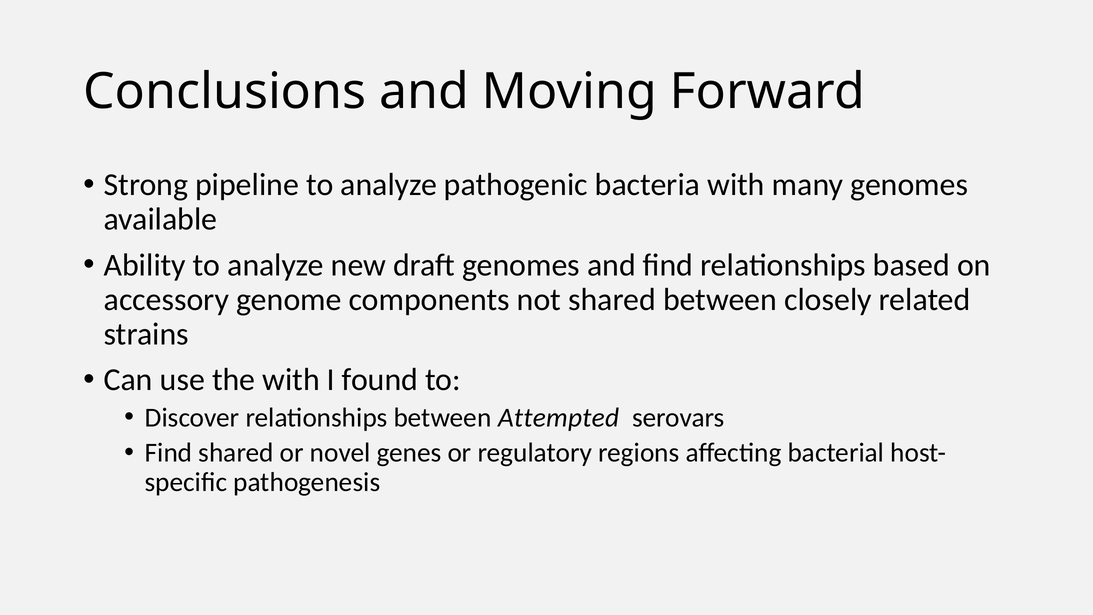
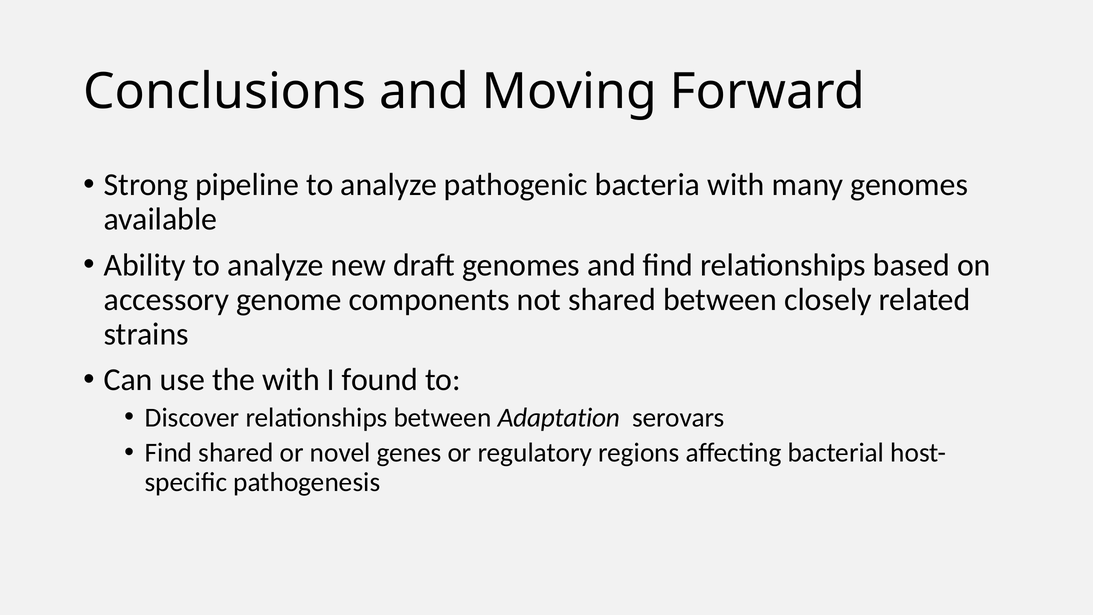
Attempted: Attempted -> Adaptation (559, 417)
